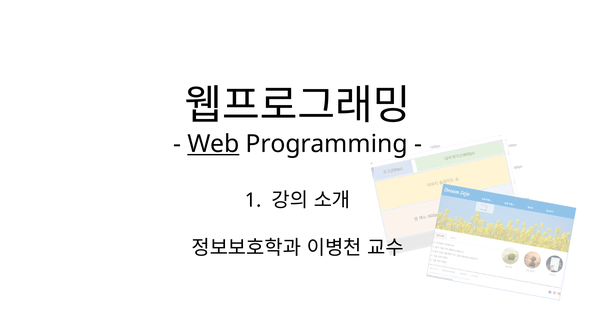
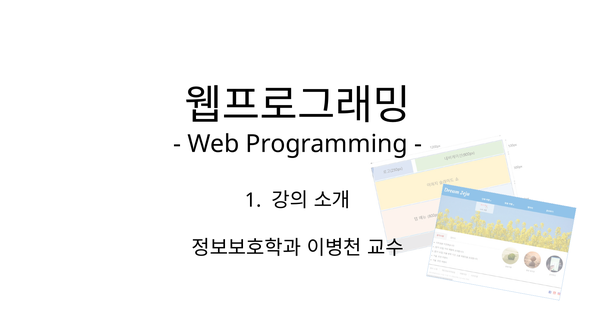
Web underline: present -> none (213, 144)
